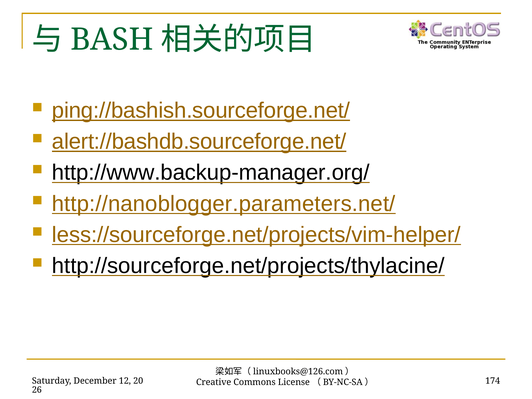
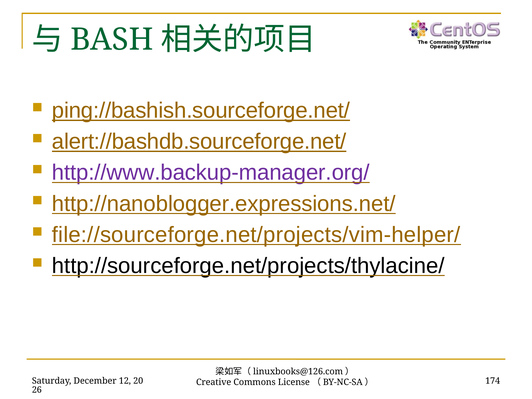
http://www.backup-manager.org/ colour: black -> purple (211, 173)
http://nanoblogger.parameters.net/: http://nanoblogger.parameters.net/ -> http://nanoblogger.expressions.net/ (224, 204)
less://sourceforge.net/projects/vim-helper/: less://sourceforge.net/projects/vim-helper/ -> file://sourceforge.net/projects/vim-helper/ (256, 235)
